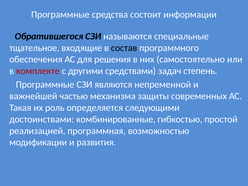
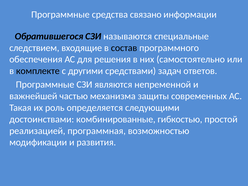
состоит: состоит -> связано (146, 15)
тщательное: тщательное -> следствием (34, 48)
комплекте colour: red -> black (38, 71)
степень: степень -> ответов (200, 71)
